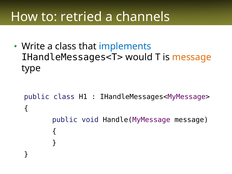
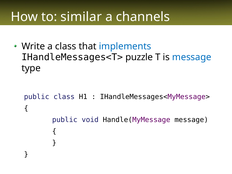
retried: retried -> similar (81, 17)
would: would -> puzzle (139, 57)
message colour: orange -> blue (192, 57)
